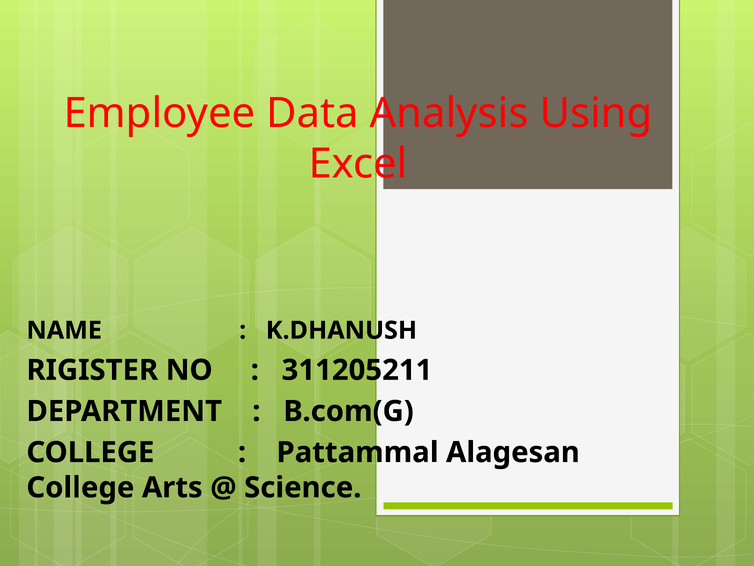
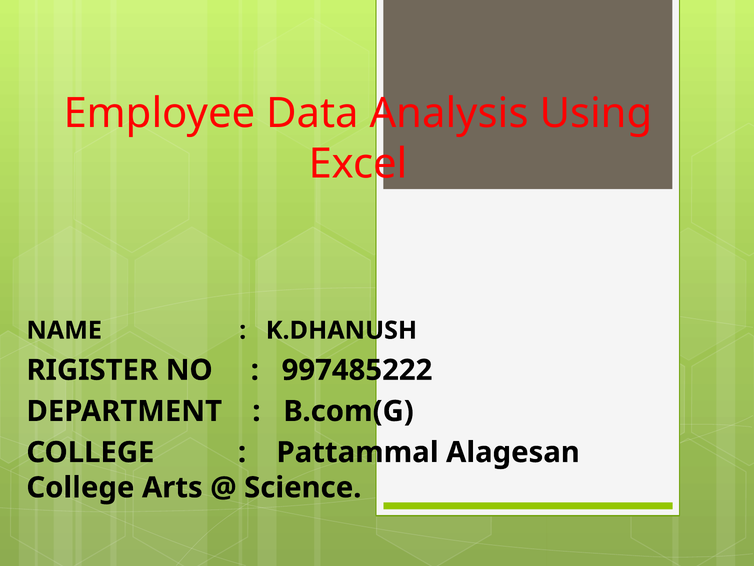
311205211: 311205211 -> 997485222 (357, 370)
